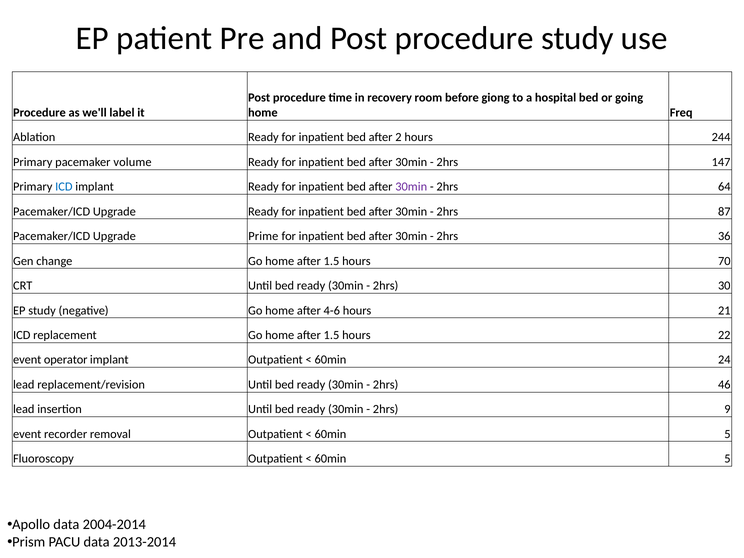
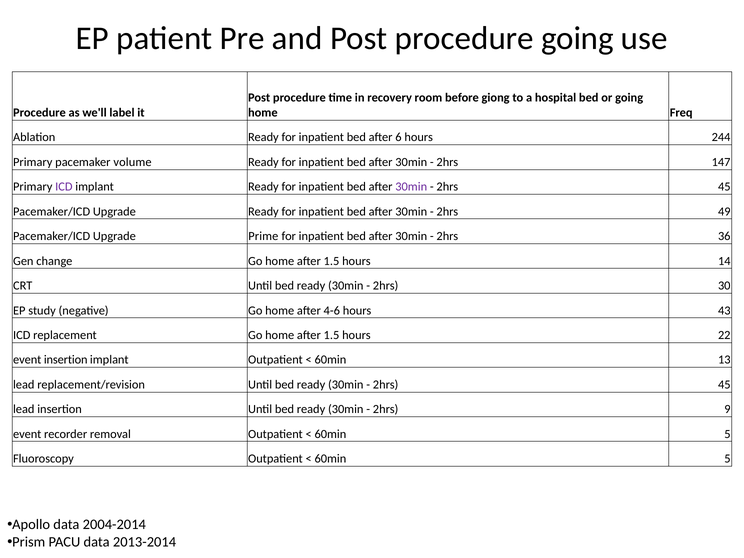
procedure study: study -> going (577, 38)
2: 2 -> 6 (398, 137)
ICD colour: blue -> purple (64, 187)
64: 64 -> 45 (724, 187)
87: 87 -> 49 (724, 212)
70: 70 -> 14 (724, 261)
21: 21 -> 43 (724, 310)
event operator: operator -> insertion (66, 360)
24: 24 -> 13 (724, 360)
46: 46 -> 45 (724, 385)
